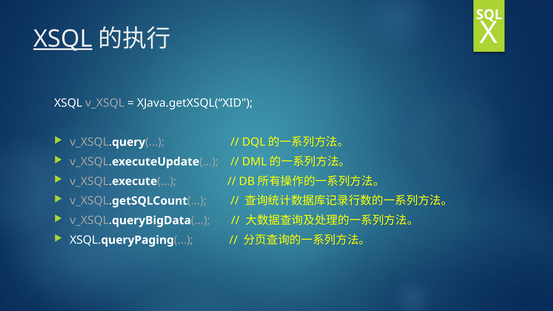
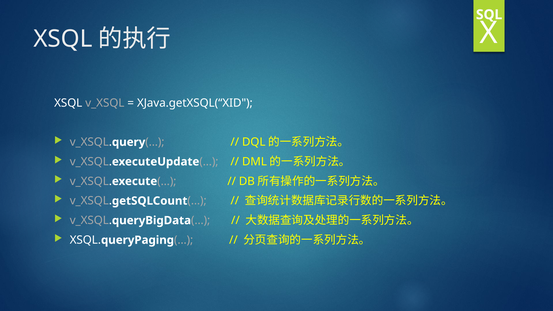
XSQL underline: present -> none (63, 39)
